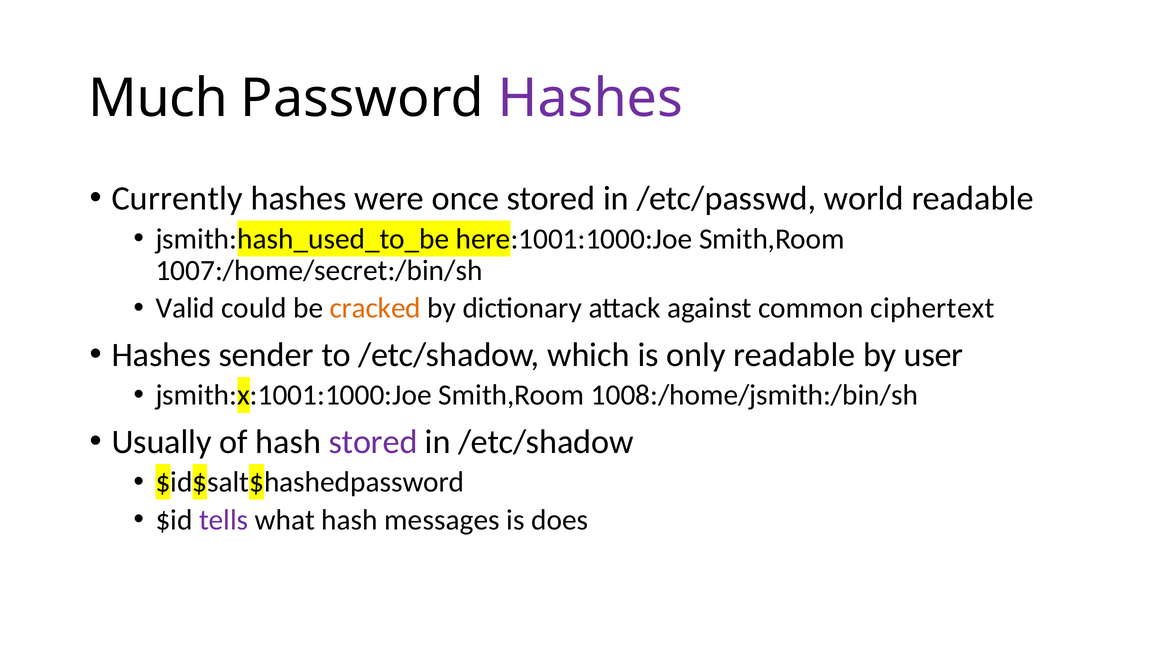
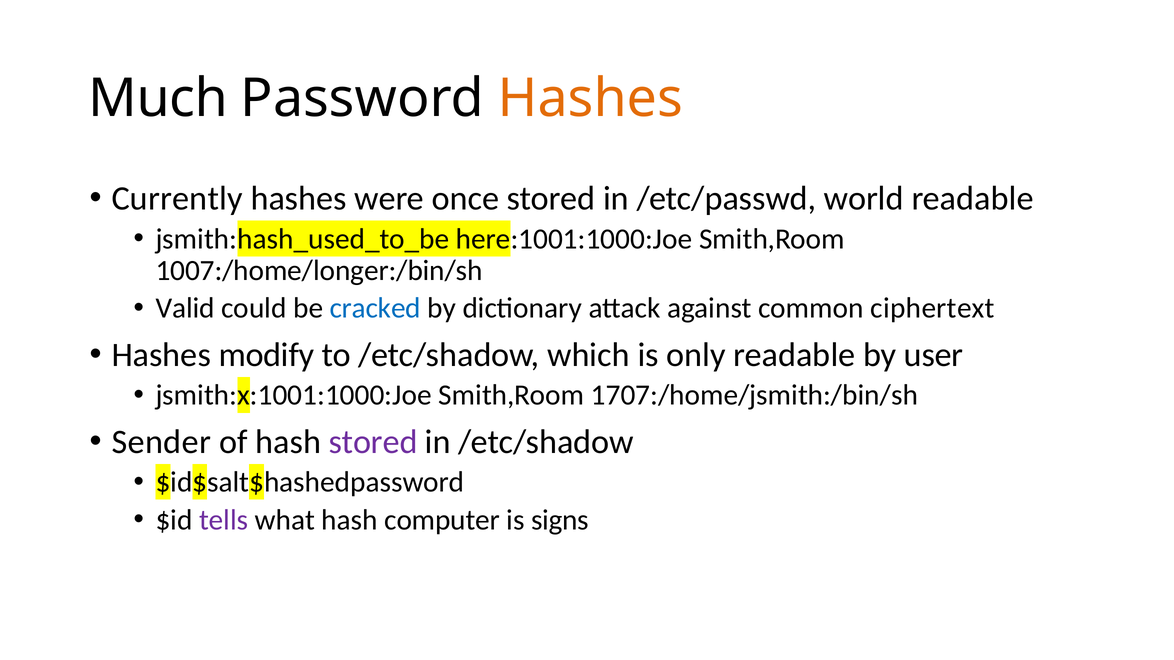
Hashes colour: purple -> orange (590, 99)
1007:/home/secret:/bin/sh: 1007:/home/secret:/bin/sh -> 1007:/home/longer:/bin/sh (319, 271)
cracked colour: orange -> blue (375, 308)
sender: sender -> modify (266, 355)
1008:/home/jsmith:/bin/sh: 1008:/home/jsmith:/bin/sh -> 1707:/home/jsmith:/bin/sh (754, 395)
Usually: Usually -> Sender (161, 442)
messages: messages -> computer (442, 520)
does: does -> signs (560, 520)
